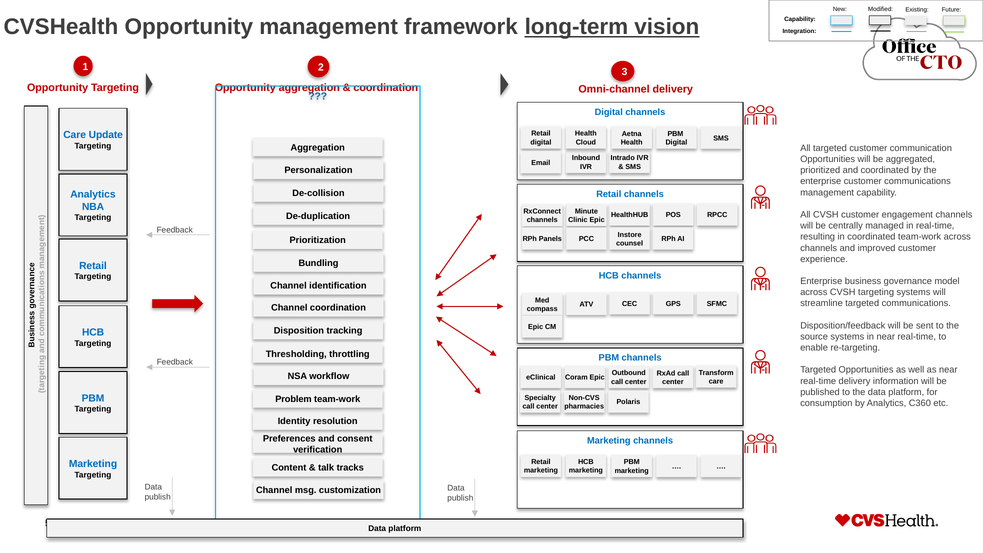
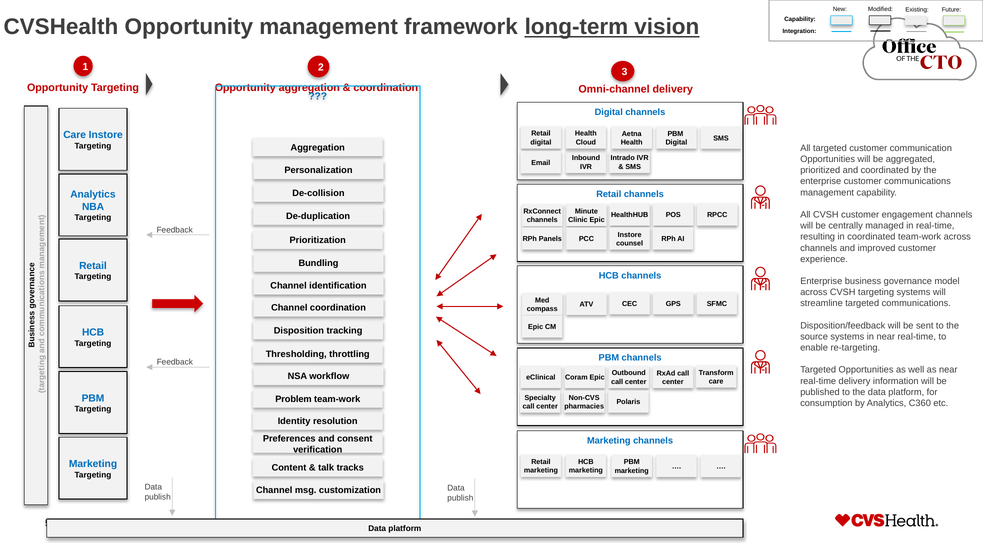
Care Update: Update -> Instore (106, 135)
